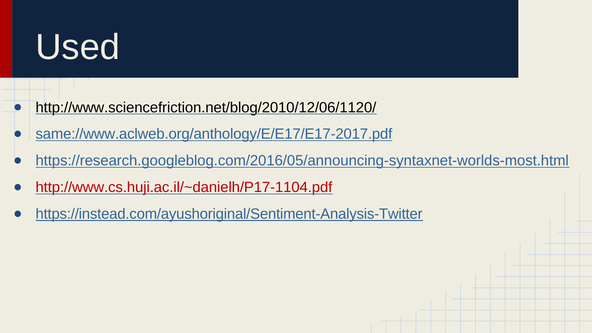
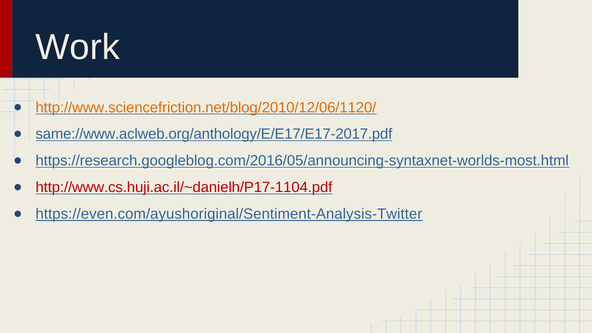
Used: Used -> Work (78, 47)
http://www.sciencefriction.net/blog/2010/12/06/1120/ colour: black -> orange (206, 107)
https://instead.com/ayushoriginal/Sentiment-Analysis-Twitter: https://instead.com/ayushoriginal/Sentiment-Analysis-Twitter -> https://even.com/ayushoriginal/Sentiment-Analysis-Twitter (229, 214)
